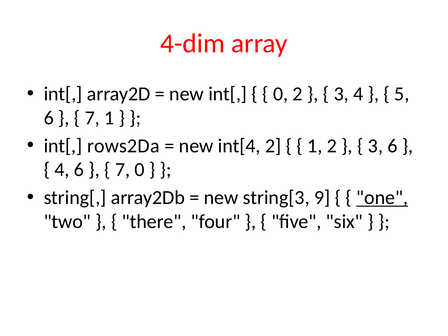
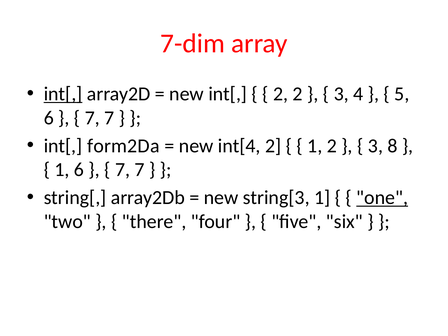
4-dim: 4-dim -> 7-dim (193, 43)
int[ underline: none -> present (63, 94)
0: 0 -> 2 (281, 94)
1: 1 -> 7 (109, 118)
rows2Da: rows2Da -> form2Da (123, 146)
3 6: 6 -> 8 (393, 146)
4: 4 -> 1 (62, 170)
0: 0 -> 7 (140, 170)
string[3 9: 9 -> 1 (322, 198)
